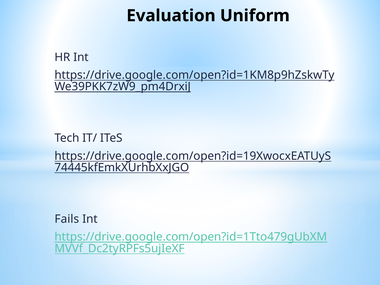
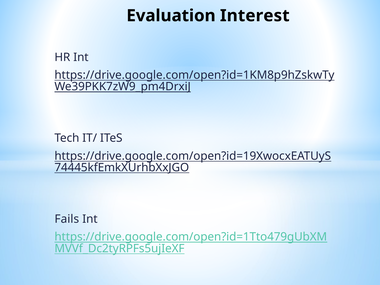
Uniform: Uniform -> Interest (255, 16)
